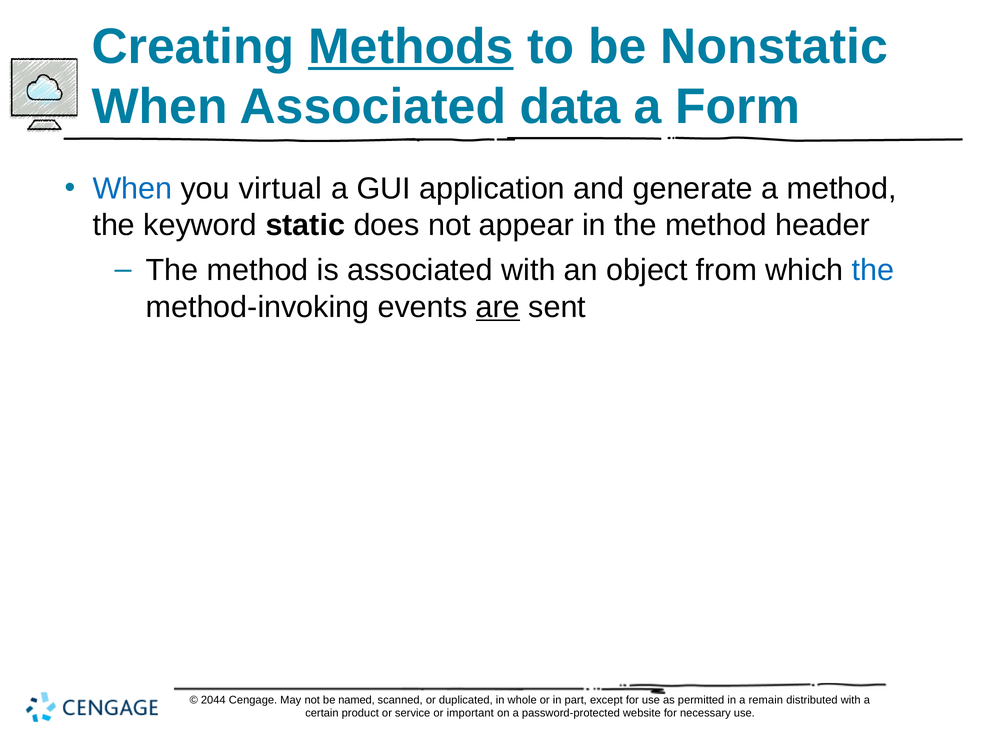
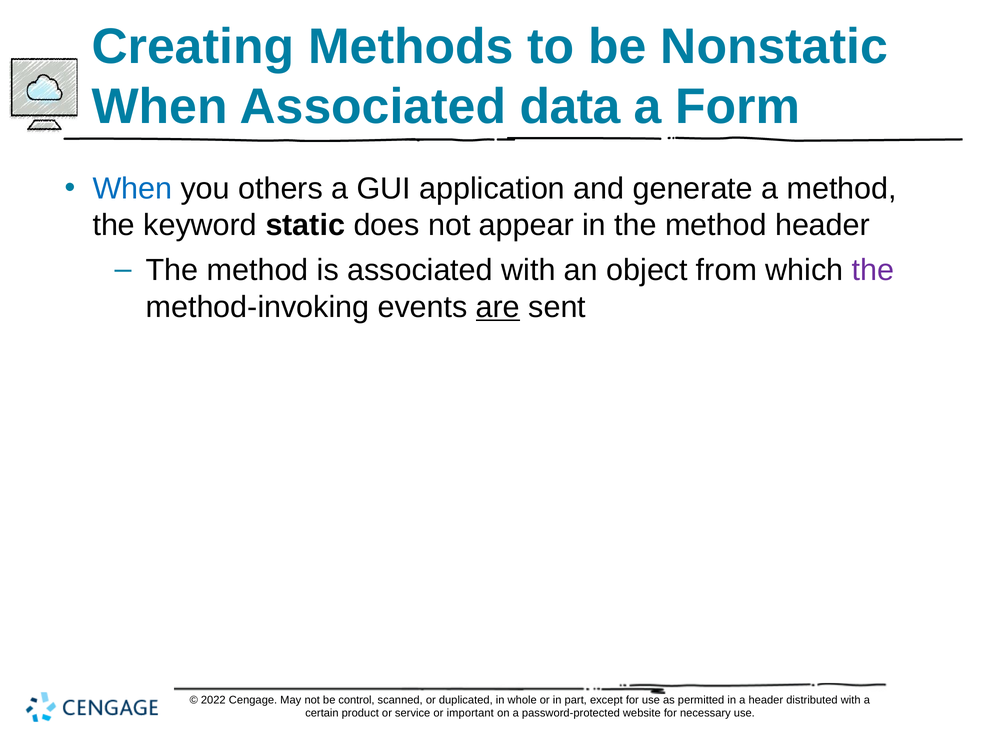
Methods underline: present -> none (411, 47)
virtual: virtual -> others (281, 189)
the colour: blue -> purple (873, 270)
2044: 2044 -> 2022 (213, 700)
named: named -> control (356, 700)
a remain: remain -> header (766, 700)
